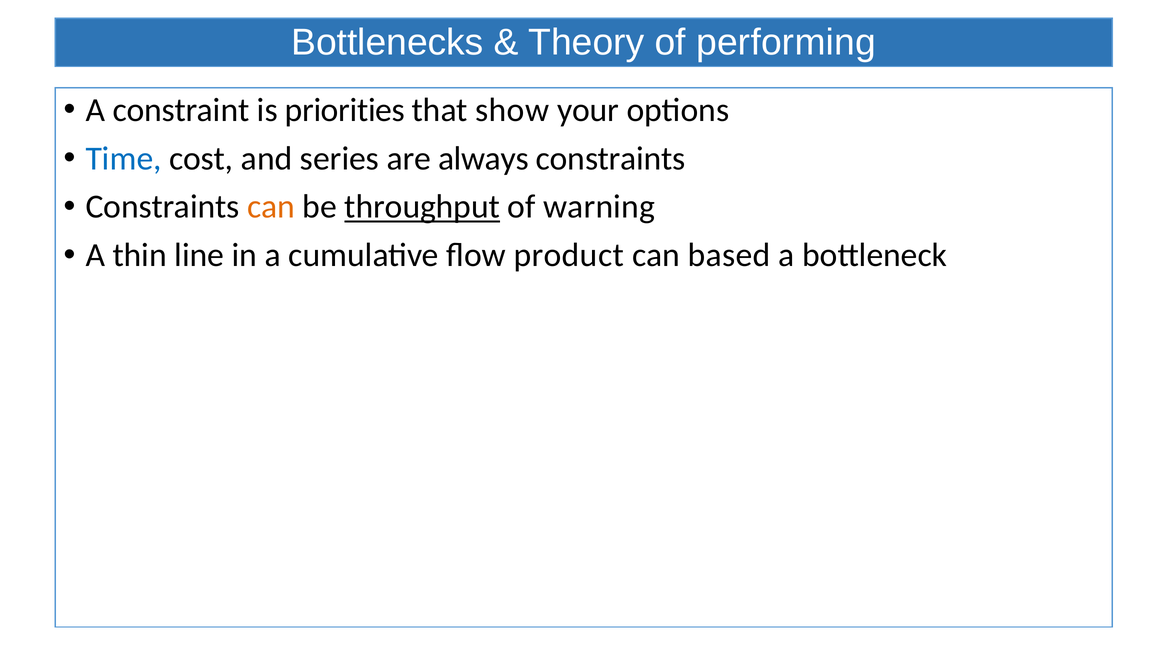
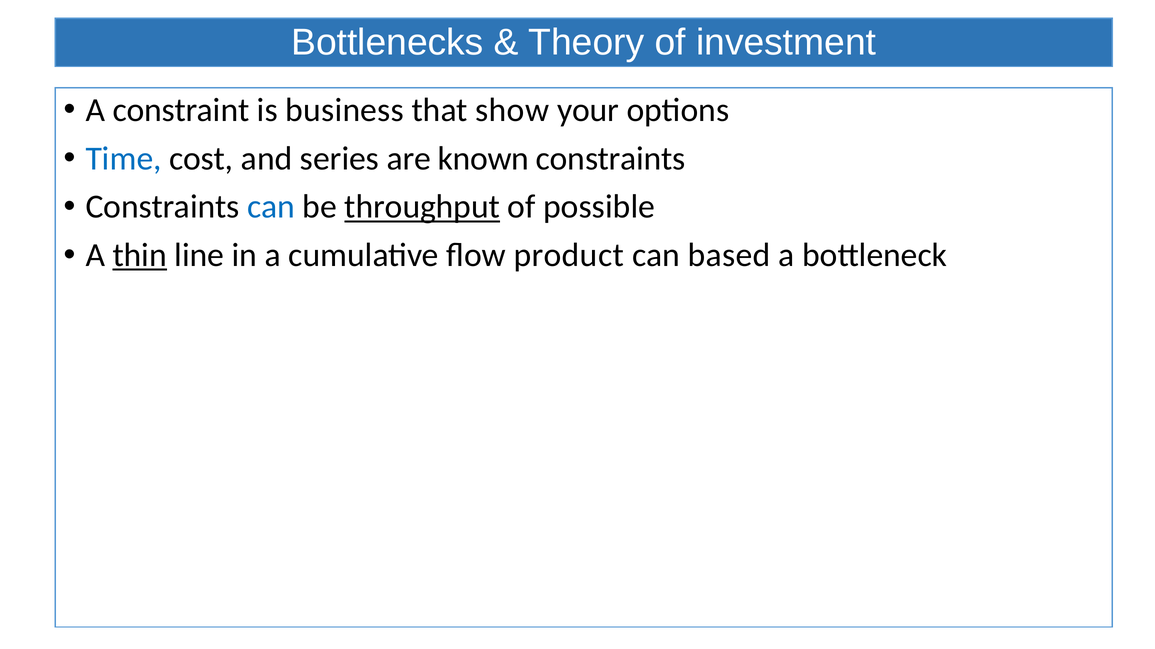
performing: performing -> investment (786, 42)
priorities: priorities -> business (345, 110)
always: always -> known (483, 159)
can colour: orange -> blue (271, 207)
warning: warning -> possible (599, 207)
thin underline: none -> present (140, 256)
